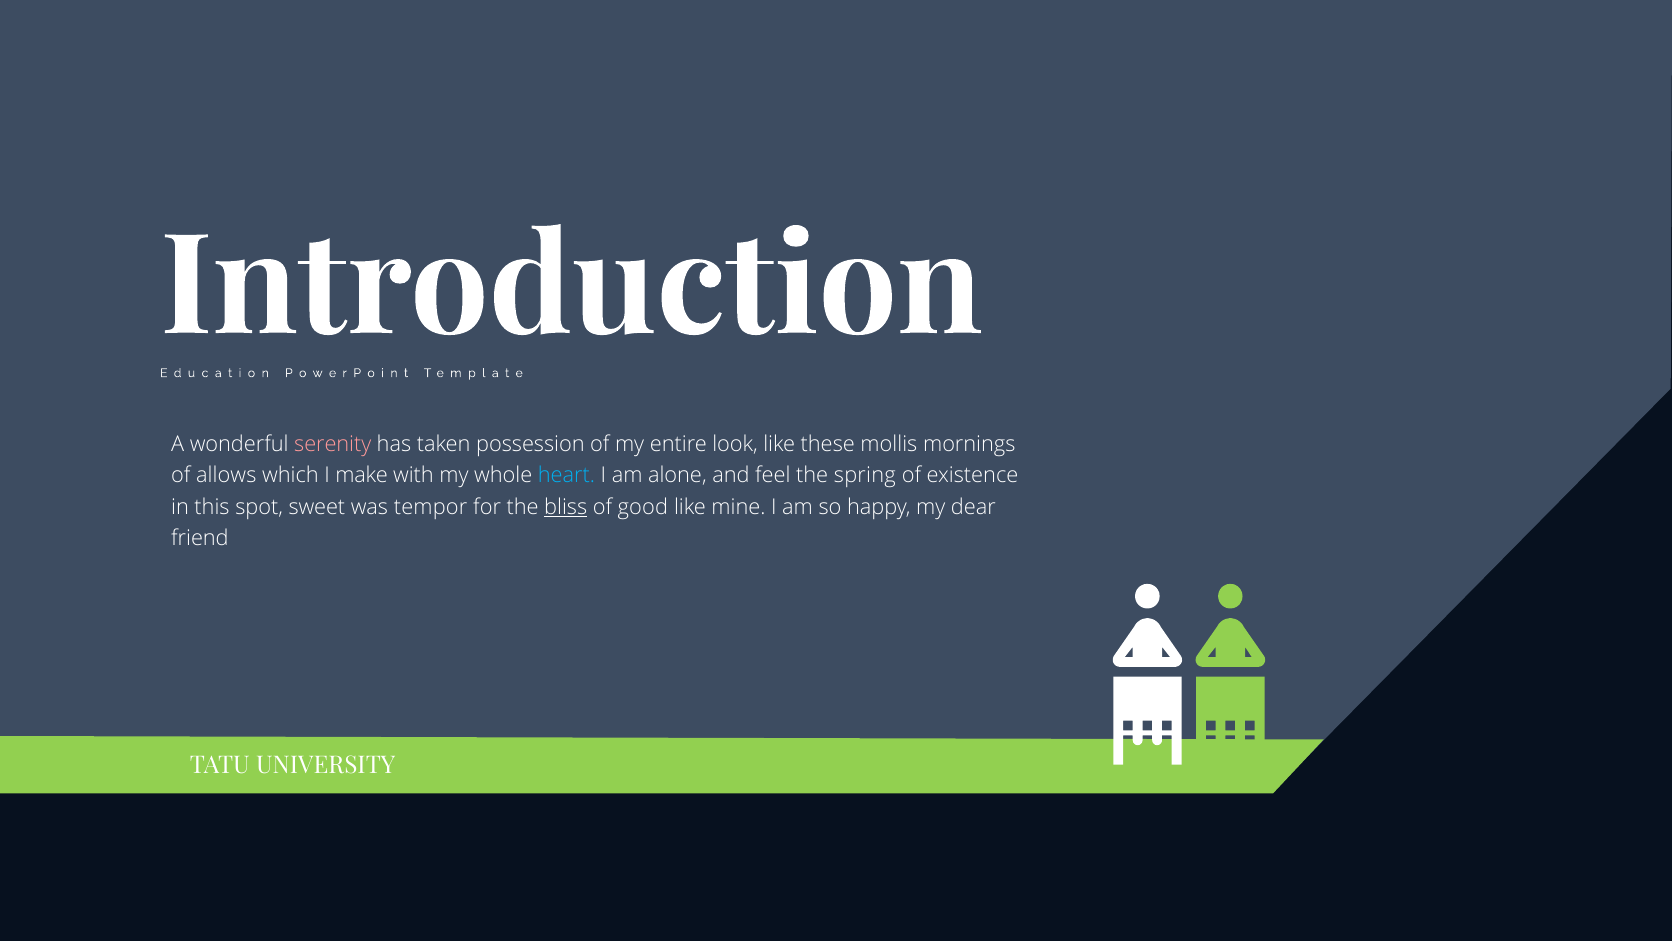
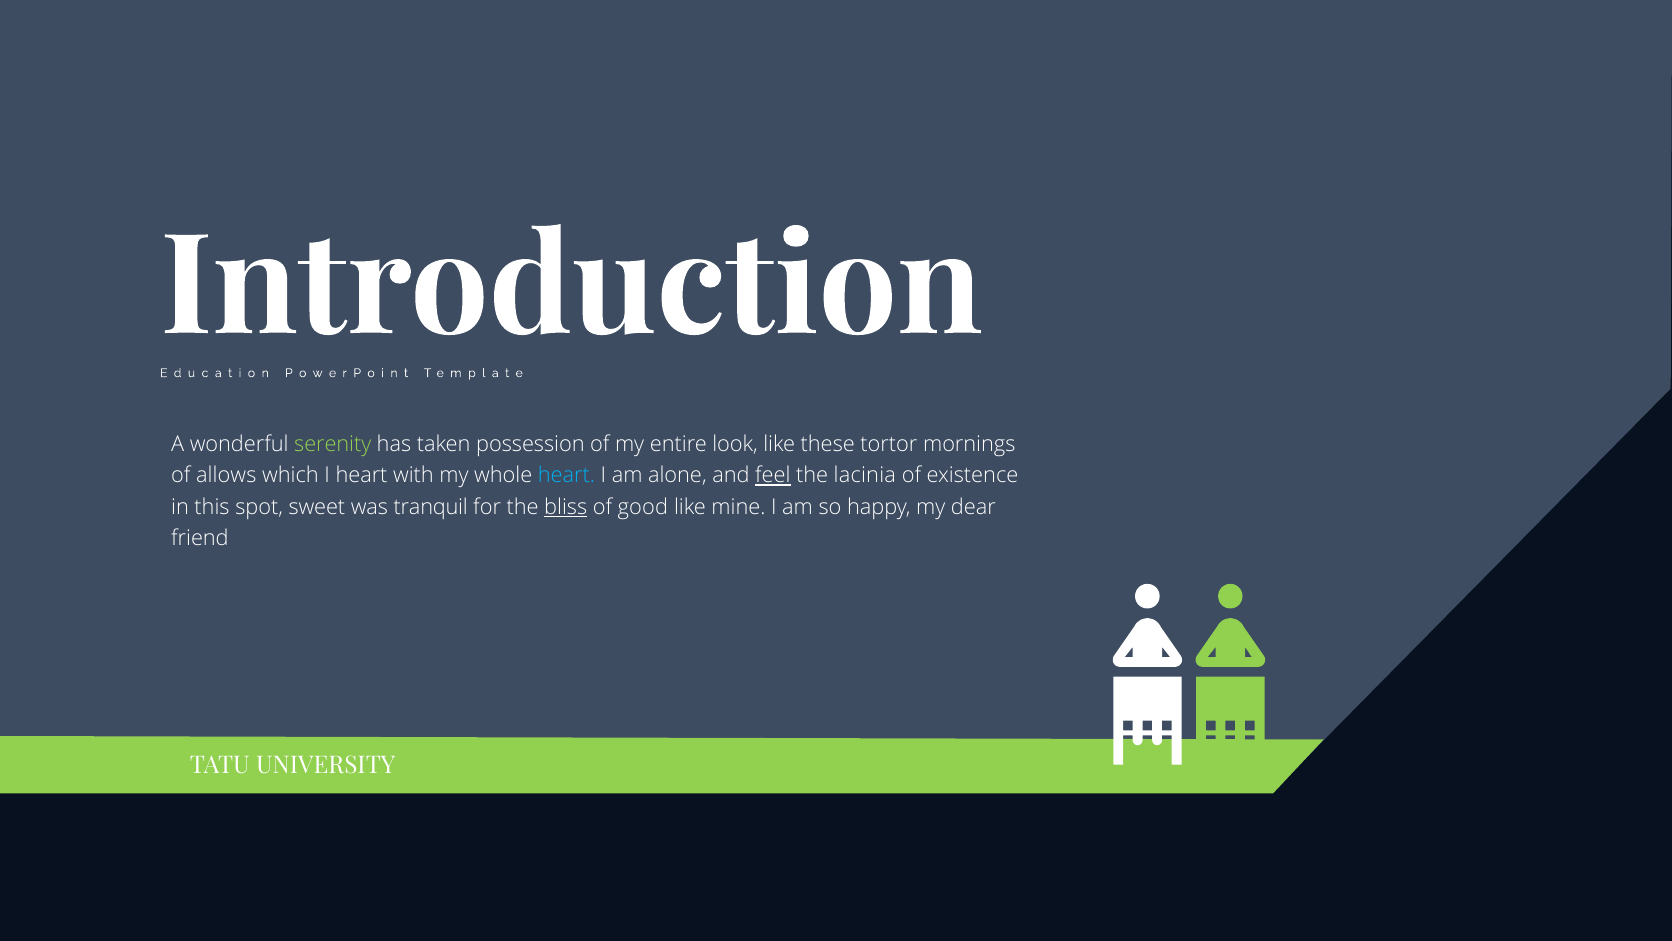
serenity colour: pink -> light green (333, 444)
mollis: mollis -> tortor (889, 444)
I make: make -> heart (362, 475)
feel underline: none -> present (773, 475)
spring: spring -> lacinia (865, 475)
tempor: tempor -> tranquil (431, 507)
